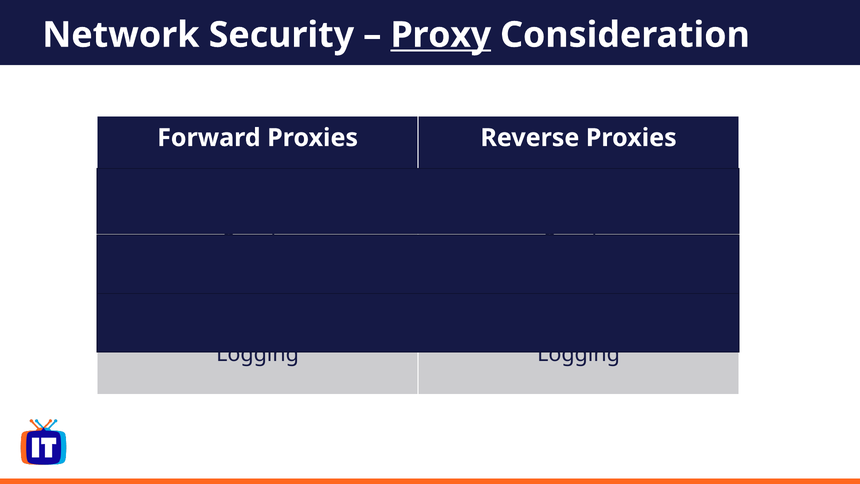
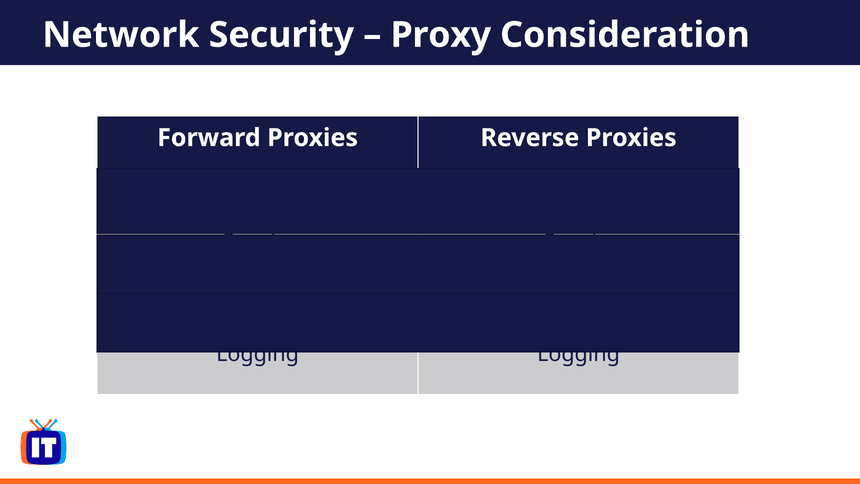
Proxy underline: present -> none (441, 35)
